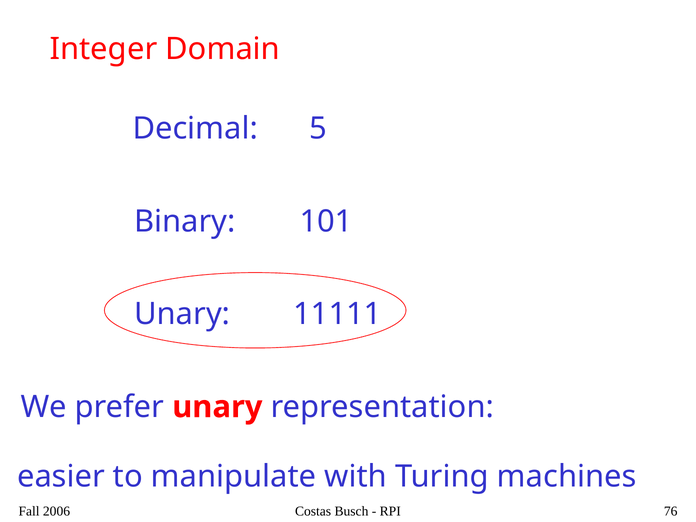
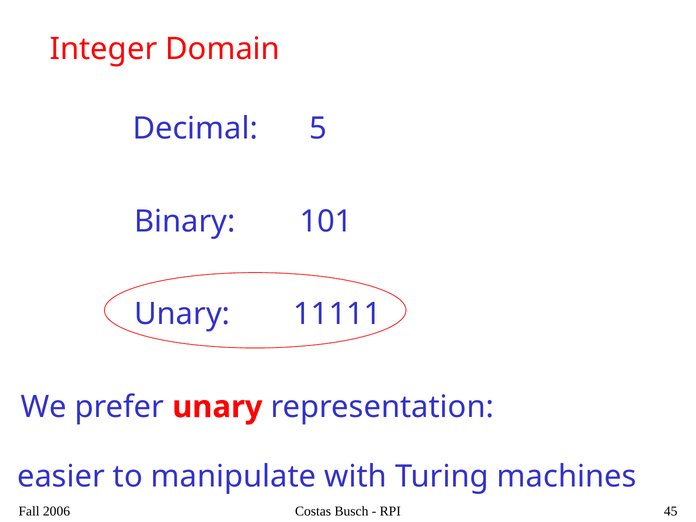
76: 76 -> 45 (671, 511)
